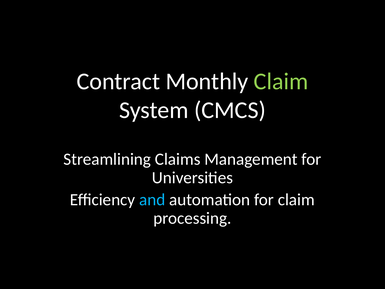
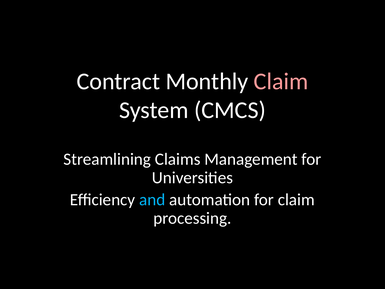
Claim colour: light green -> pink (281, 81)
